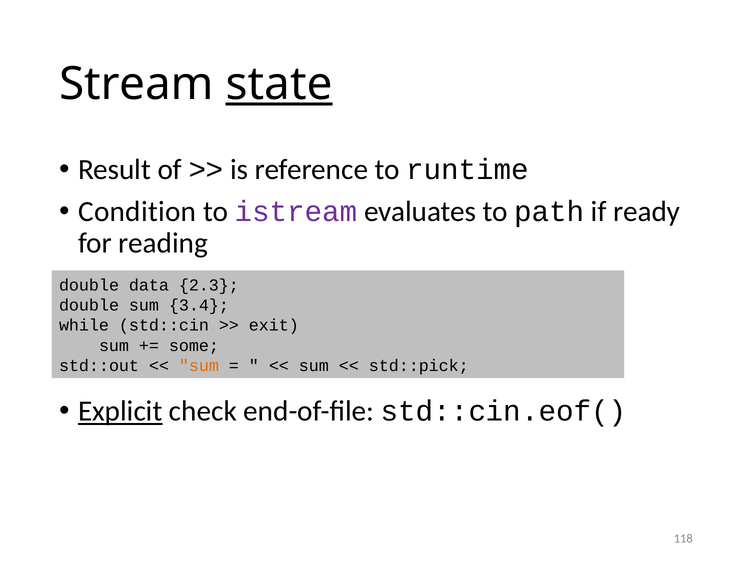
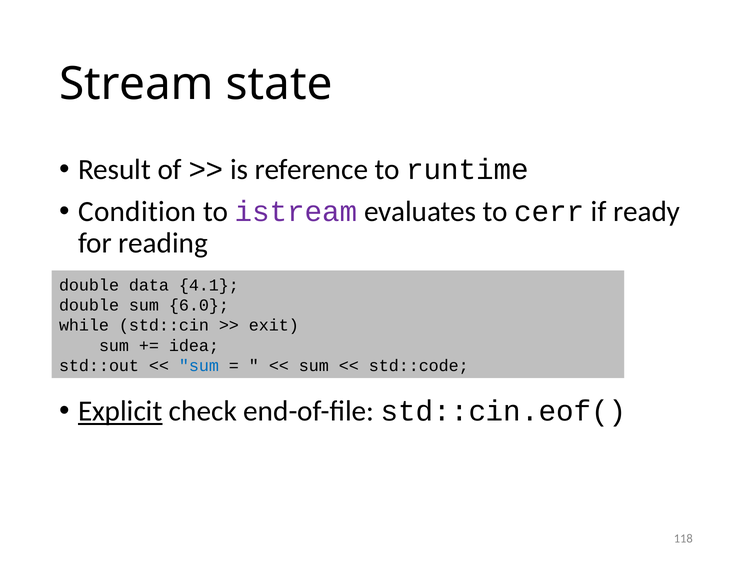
state underline: present -> none (279, 84)
path: path -> cerr (549, 212)
2.3: 2.3 -> 4.1 (209, 285)
3.4: 3.4 -> 6.0 (199, 305)
some: some -> idea (194, 346)
sum colour: orange -> blue (199, 366)
std::pick: std::pick -> std::code (419, 366)
